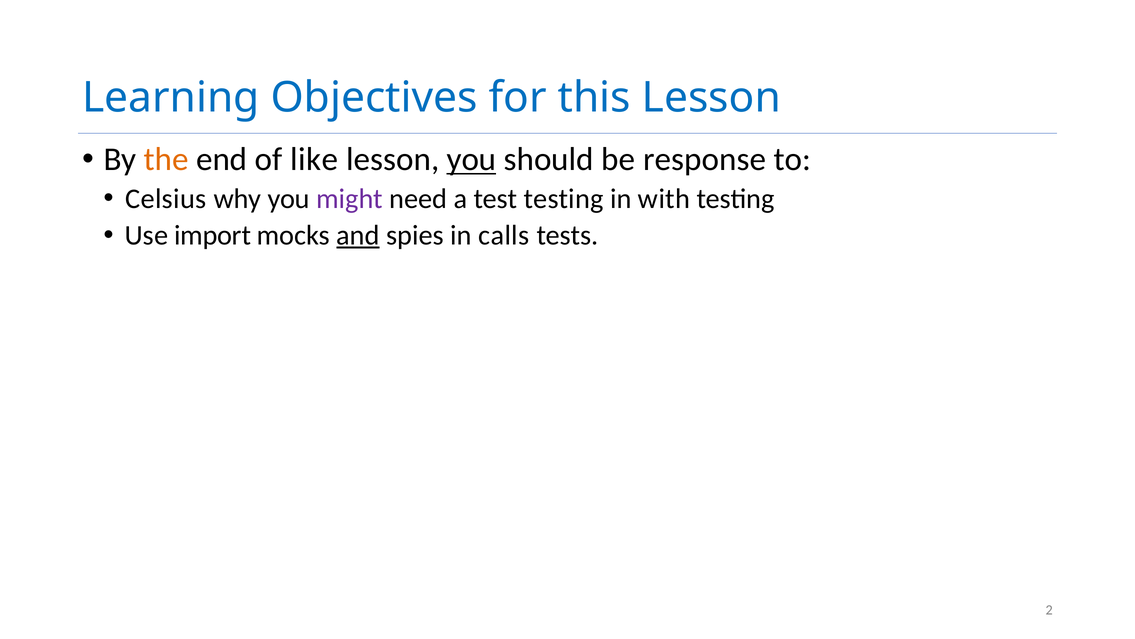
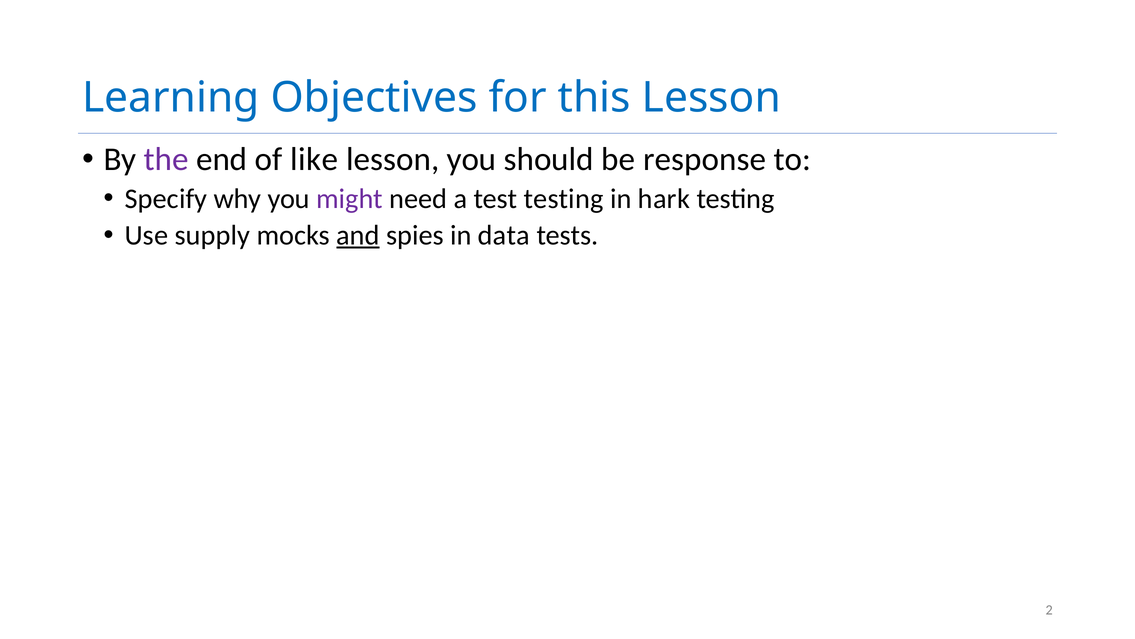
the colour: orange -> purple (166, 159)
you underline: present -> none (472, 159)
Celsius: Celsius -> Specify (166, 199)
with: with -> hark (664, 199)
import: import -> supply (212, 235)
calls: calls -> data (504, 235)
